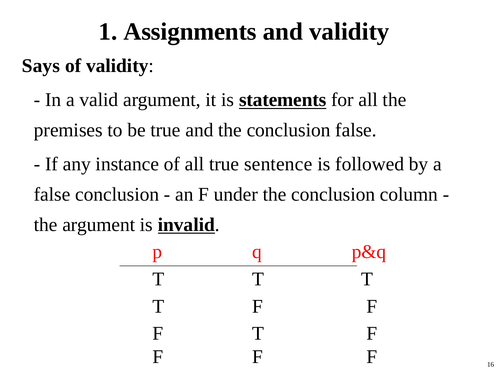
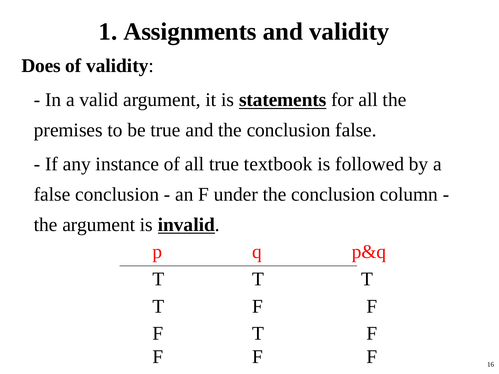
Says: Says -> Does (41, 66)
sentence: sentence -> textbook (278, 164)
